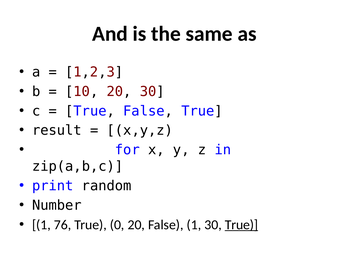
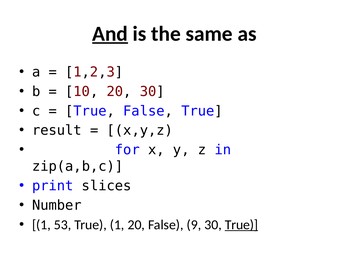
And underline: none -> present (110, 34)
random: random -> slices (107, 186)
76: 76 -> 53 (63, 225)
True 0: 0 -> 1 (117, 225)
False 1: 1 -> 9 (194, 225)
